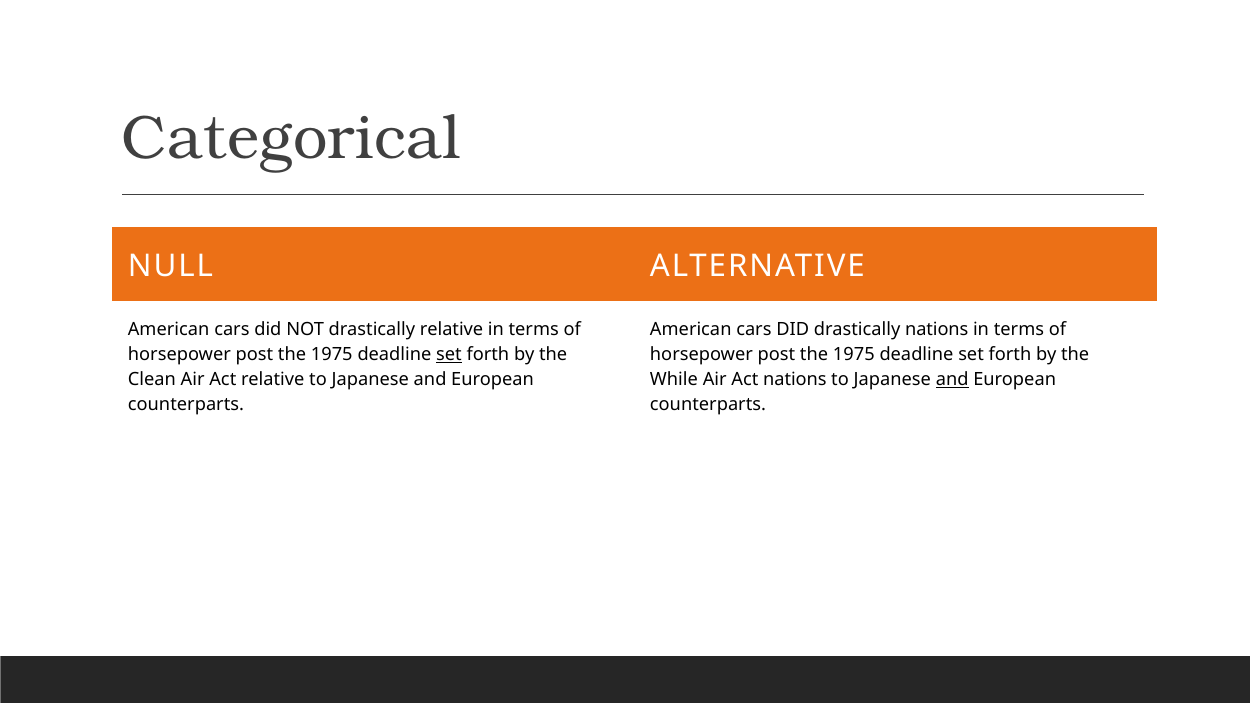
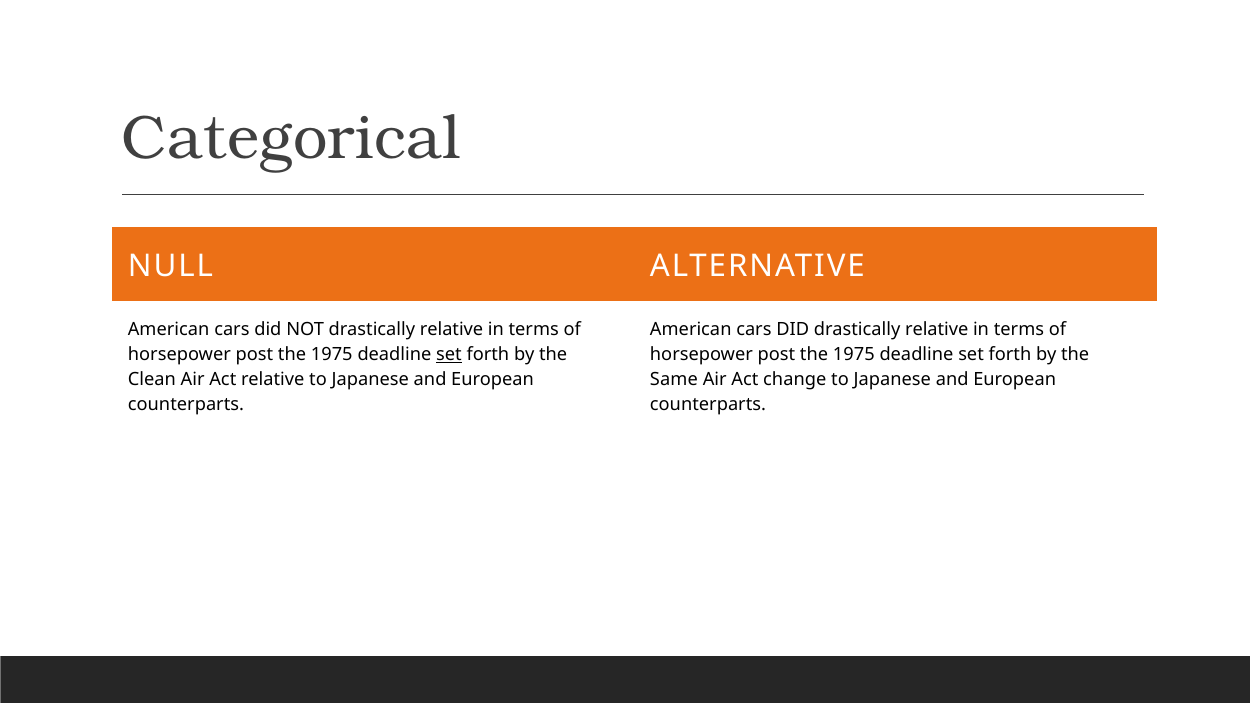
DID drastically nations: nations -> relative (937, 330)
While: While -> Same (674, 380)
Act nations: nations -> change (795, 380)
and underline: present -> none (952, 380)
